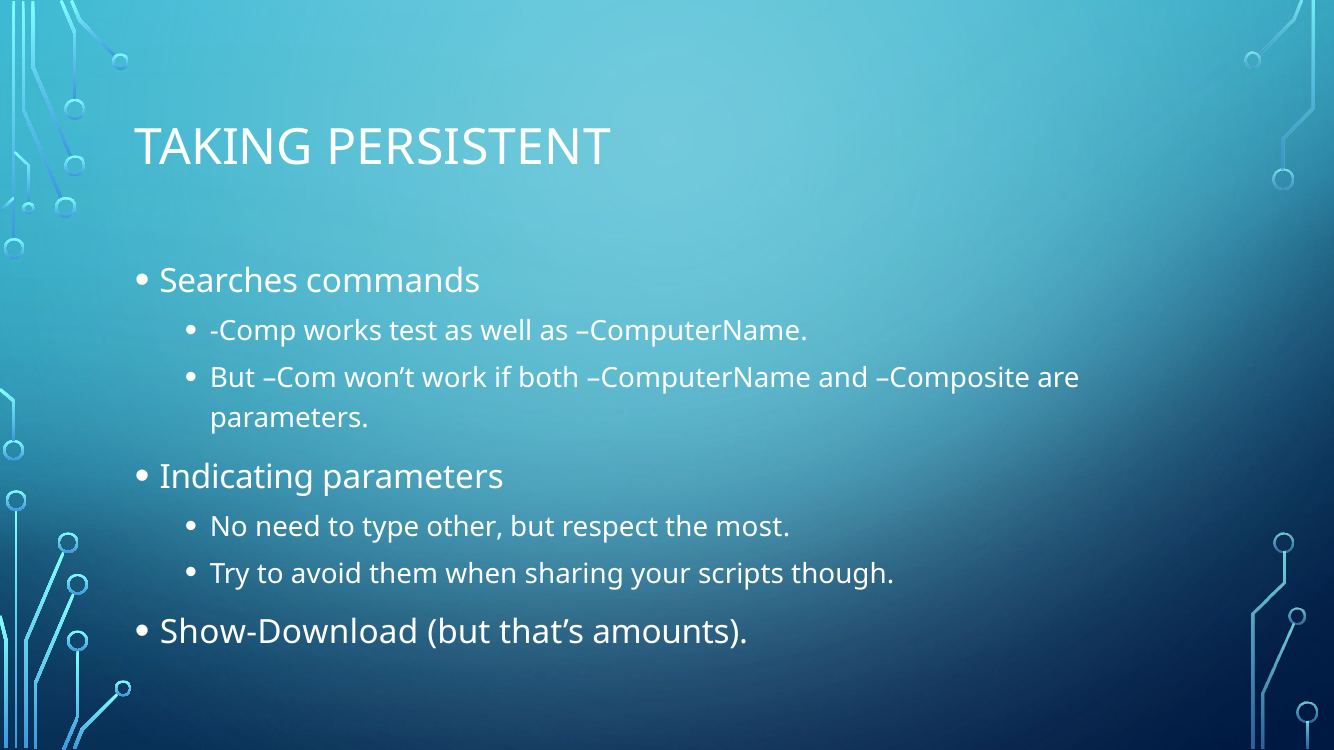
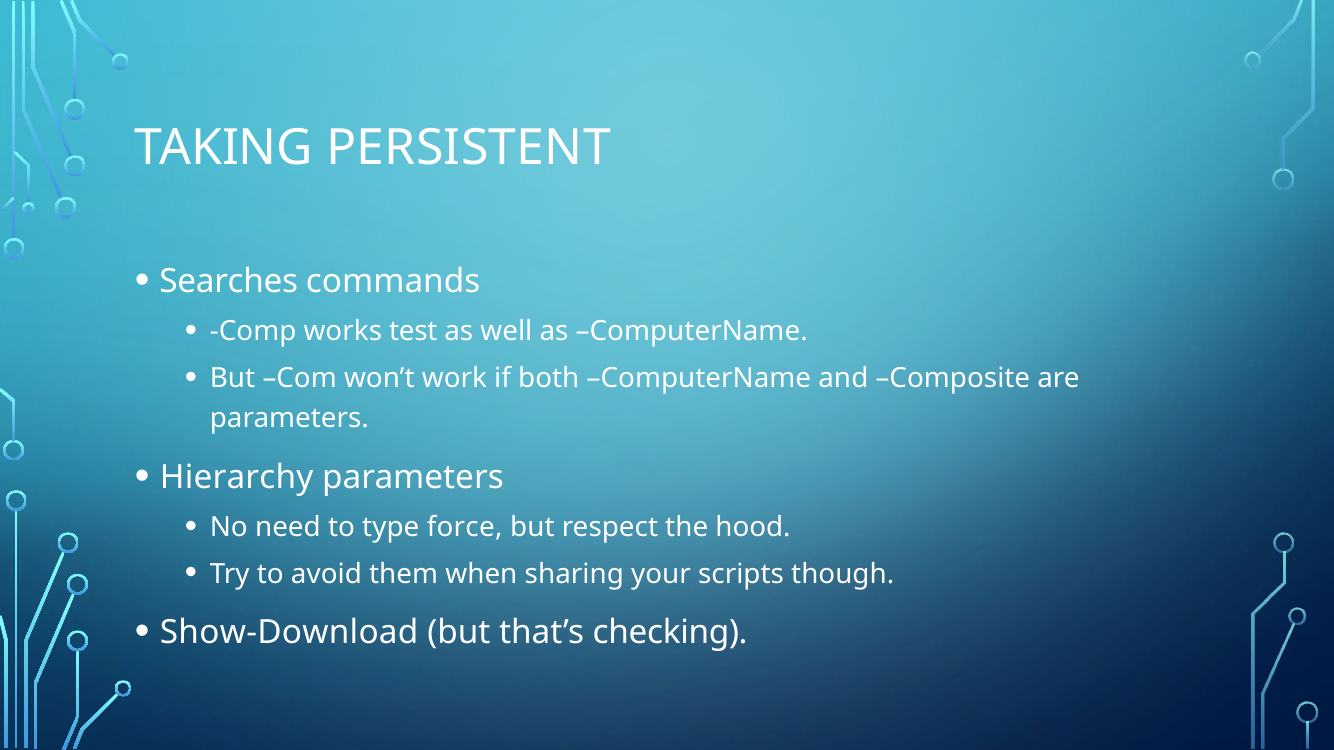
Indicating: Indicating -> Hierarchy (237, 477)
other: other -> force (465, 527)
most: most -> hood (753, 527)
amounts: amounts -> checking (670, 633)
